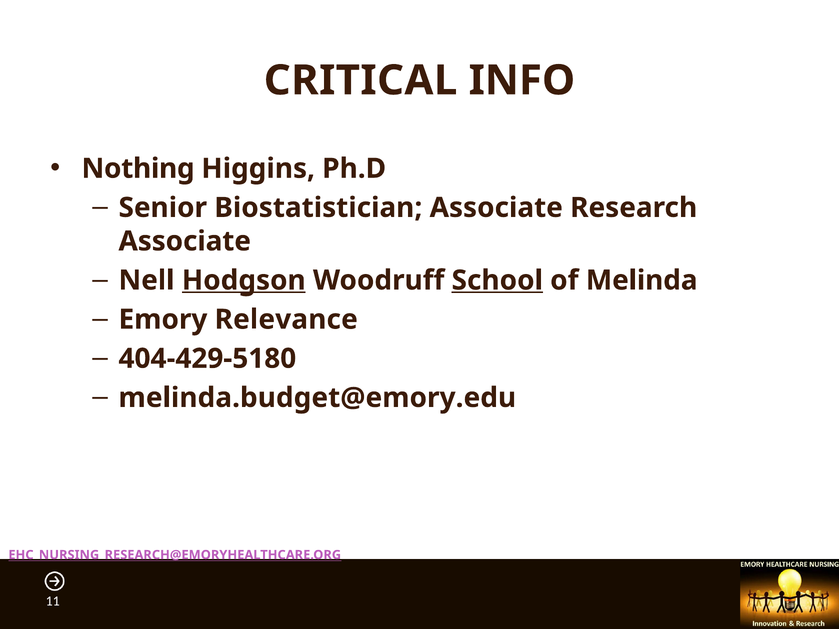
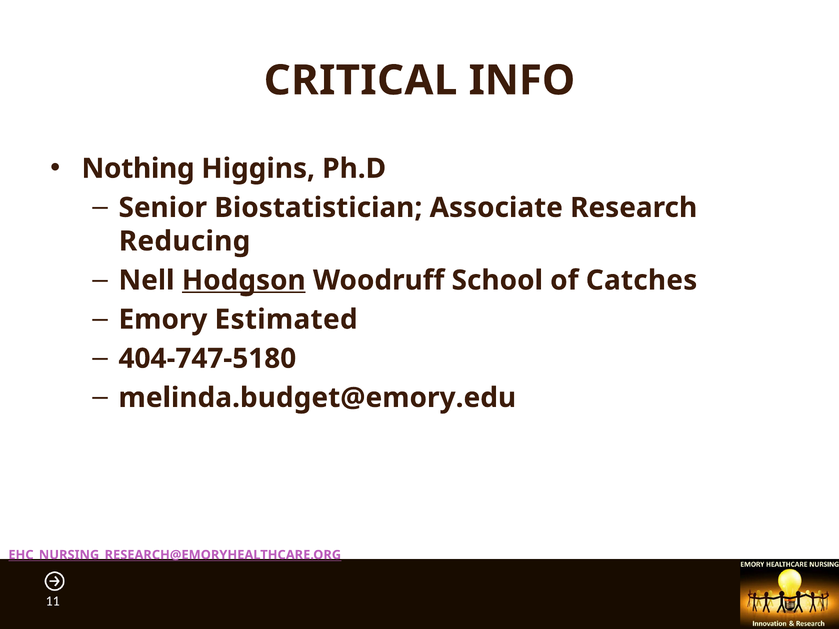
Associate: Associate -> Reducing (185, 241)
School underline: present -> none (497, 280)
Melinda: Melinda -> Catches (642, 280)
Relevance: Relevance -> Estimated (286, 320)
404-429-5180: 404-429-5180 -> 404-747-5180 (207, 359)
